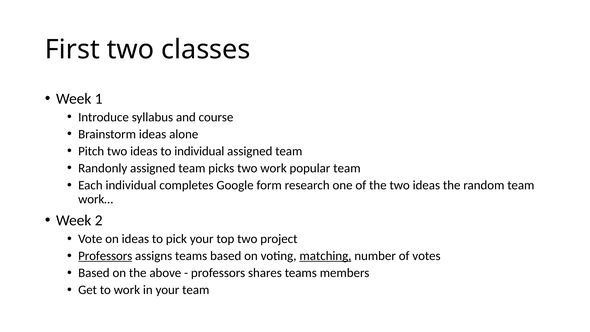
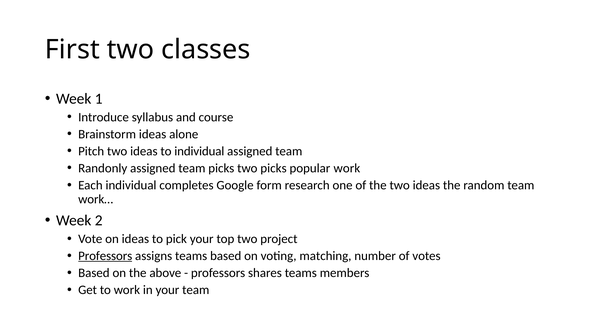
two work: work -> picks (273, 168)
popular team: team -> work (347, 168)
matching underline: present -> none (325, 256)
